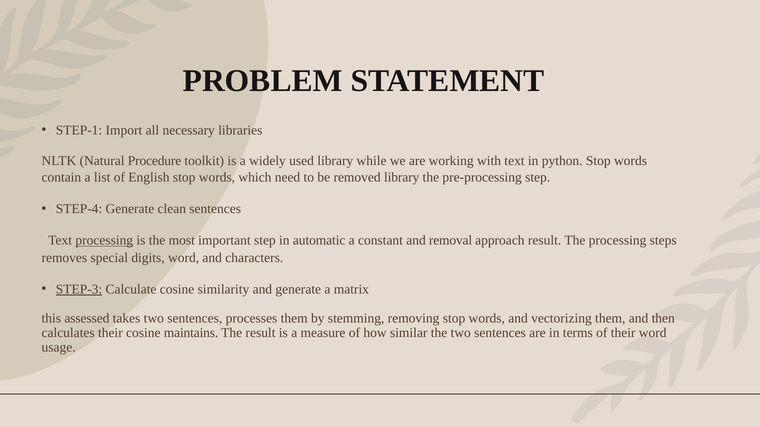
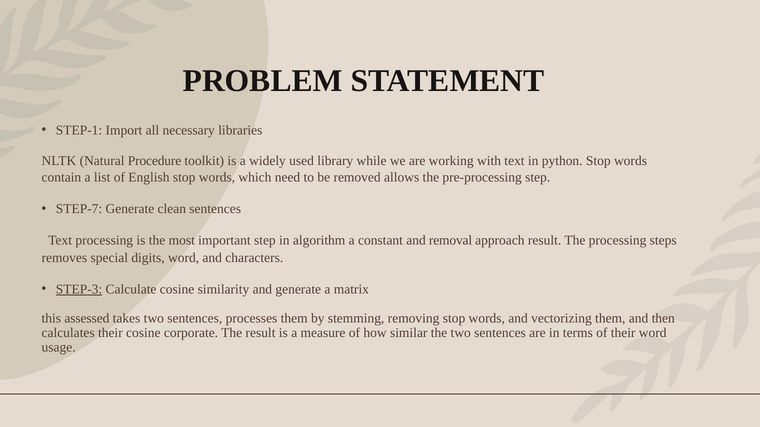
removed library: library -> allows (402, 177)
STEP-4: STEP-4 -> STEP-7 (79, 209)
processing underline: present -> none (104, 241)
automatic: automatic -> algorithm (319, 241)
maintains: maintains -> corporate (191, 333)
